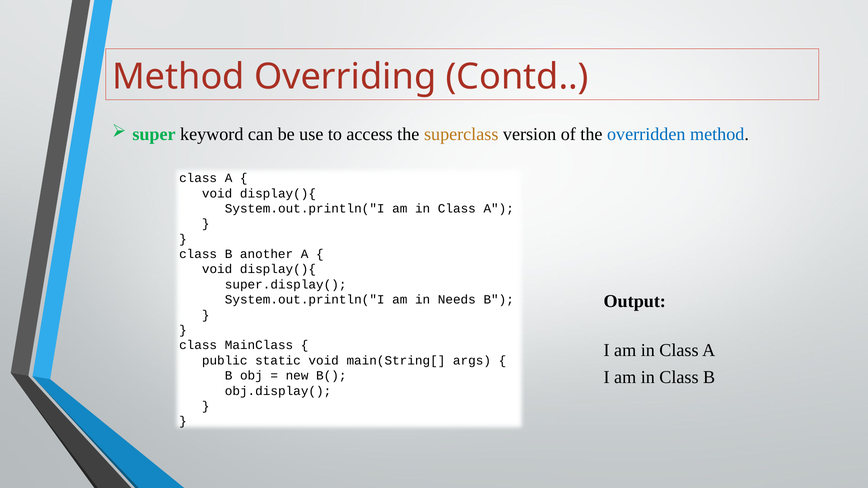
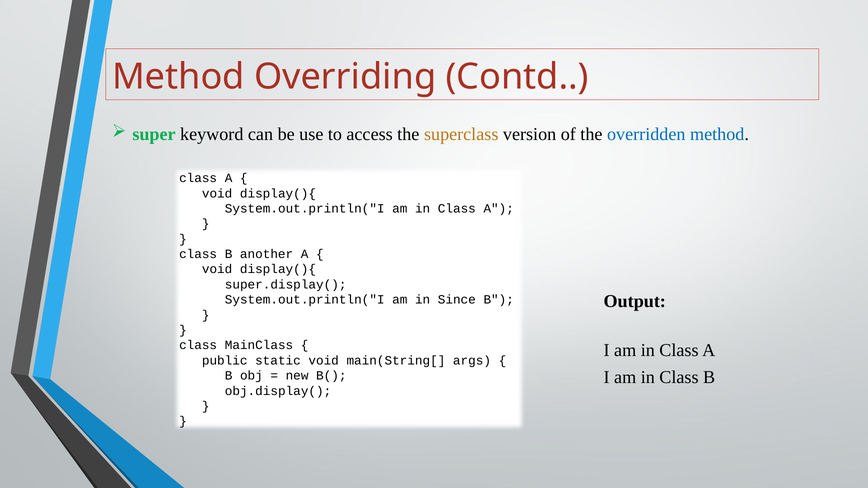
Needs: Needs -> Since (457, 300)
